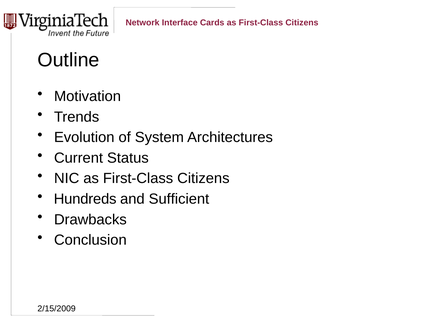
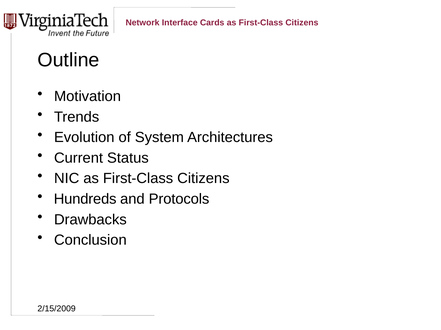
Sufficient: Sufficient -> Protocols (179, 199)
